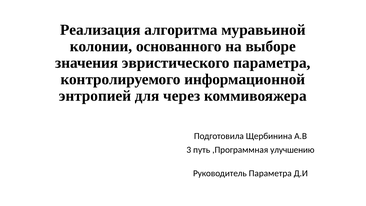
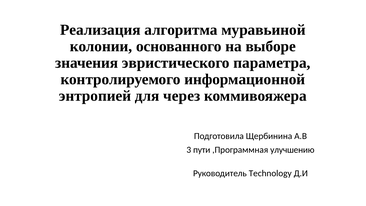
путь: путь -> пути (202, 150)
Руководитель Параметра: Параметра -> Technology (270, 173)
